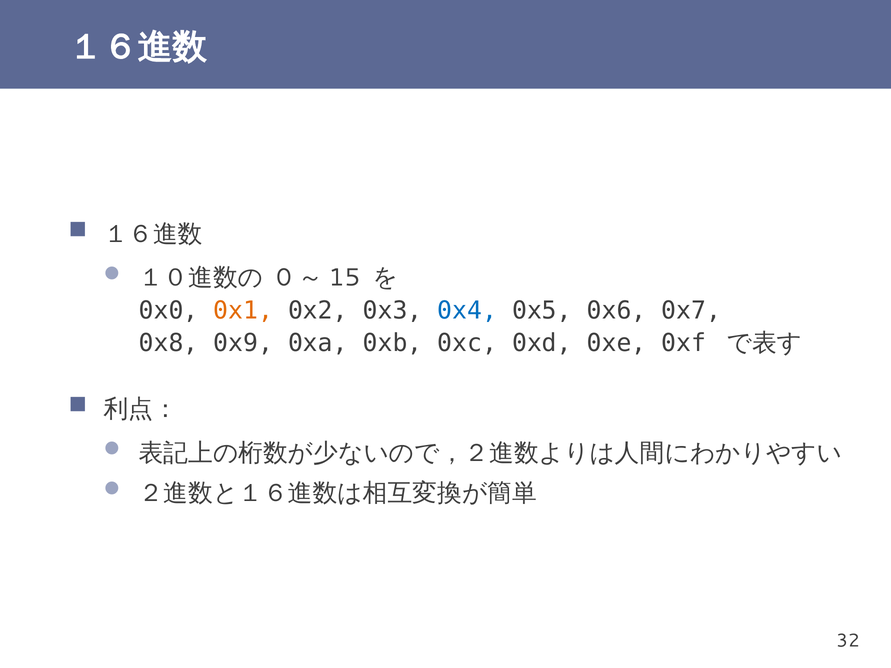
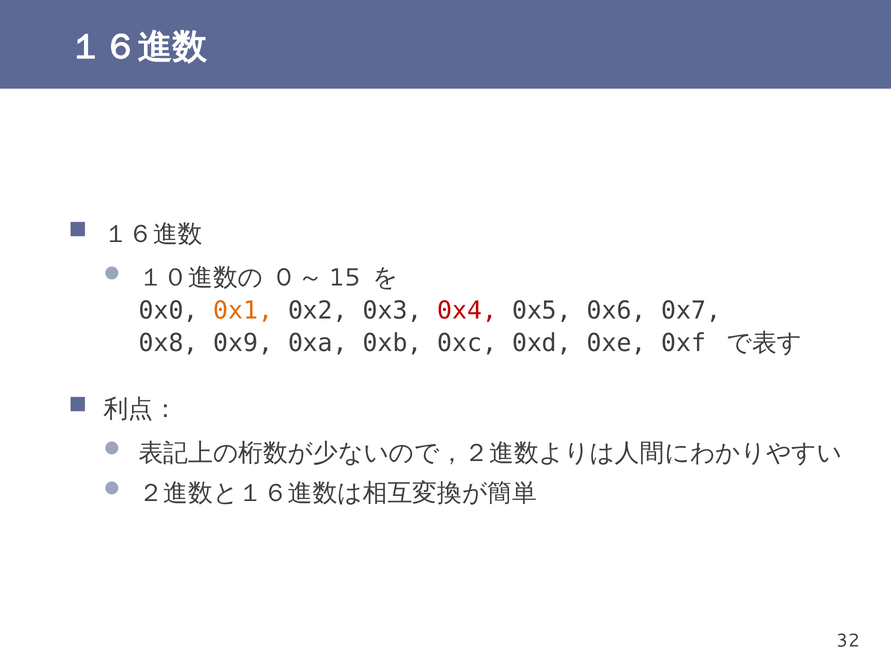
0x4 colour: blue -> red (467, 311)
